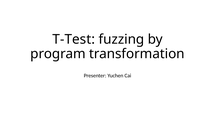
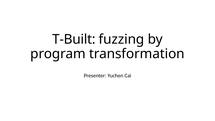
T-Test: T-Test -> T-Built (74, 39)
